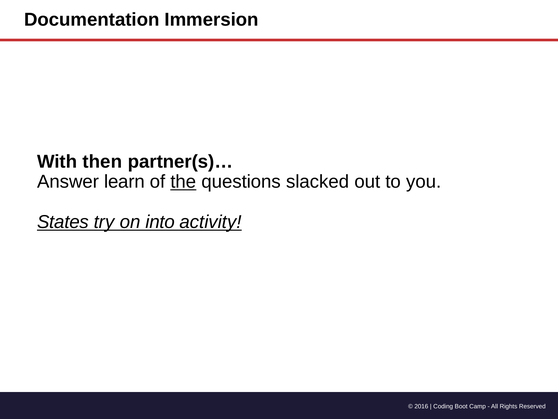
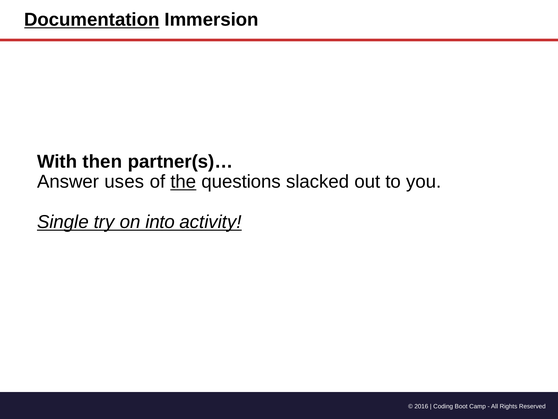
Documentation underline: none -> present (92, 20)
learn: learn -> uses (124, 182)
States: States -> Single (63, 222)
